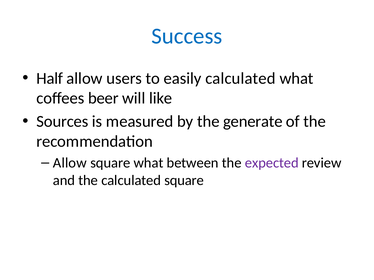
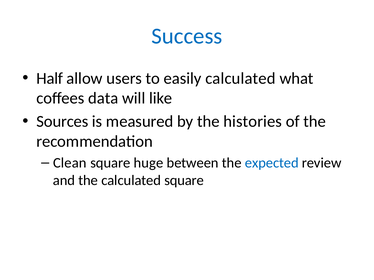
beer: beer -> data (103, 98)
generate: generate -> histories (253, 122)
Allow: Allow -> Clean (70, 163)
square what: what -> huge (148, 163)
expected colour: purple -> blue (272, 163)
